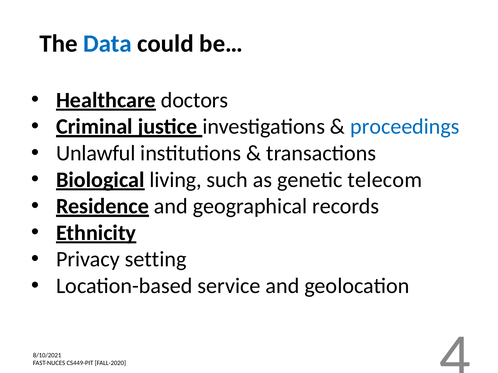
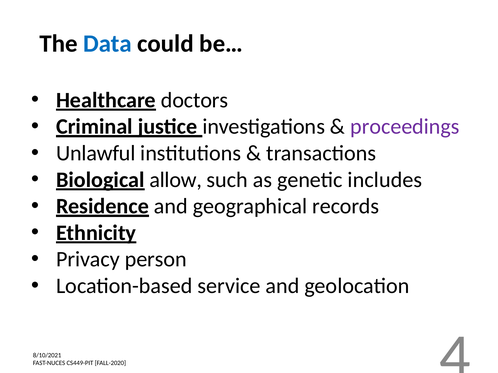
proceedings colour: blue -> purple (405, 127)
living: living -> allow (176, 180)
telecom: telecom -> includes (385, 180)
setting: setting -> person (156, 260)
